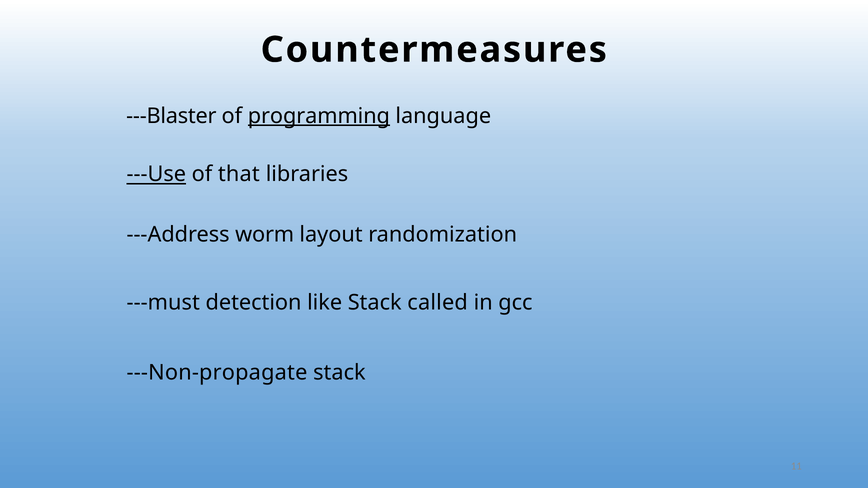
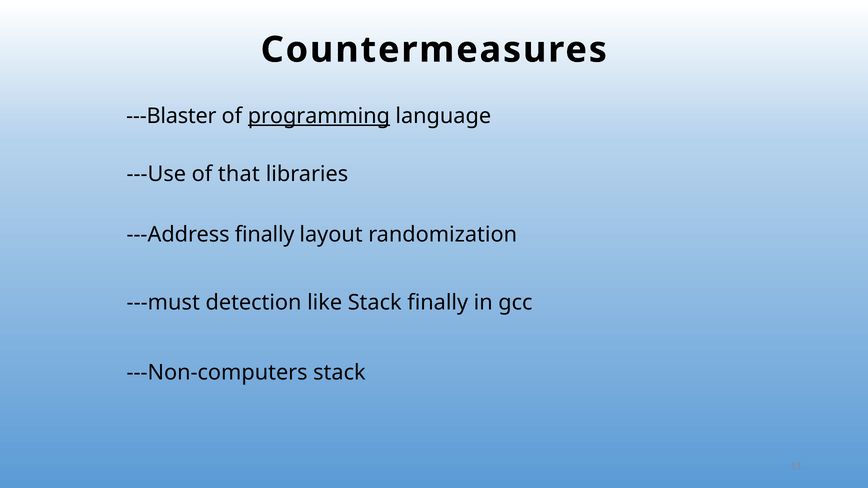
---Use underline: present -> none (156, 174)
---Address worm: worm -> finally (265, 235)
Stack called: called -> finally (438, 303)
---Non-propagate: ---Non-propagate -> ---Non-computers (217, 373)
